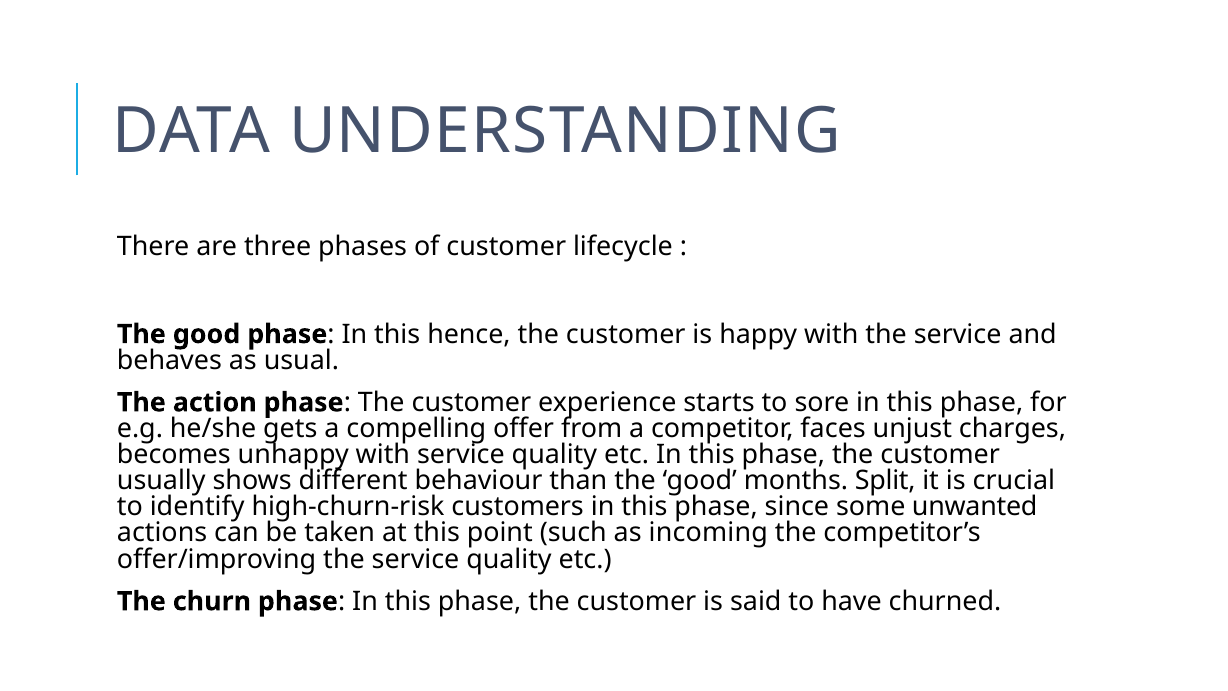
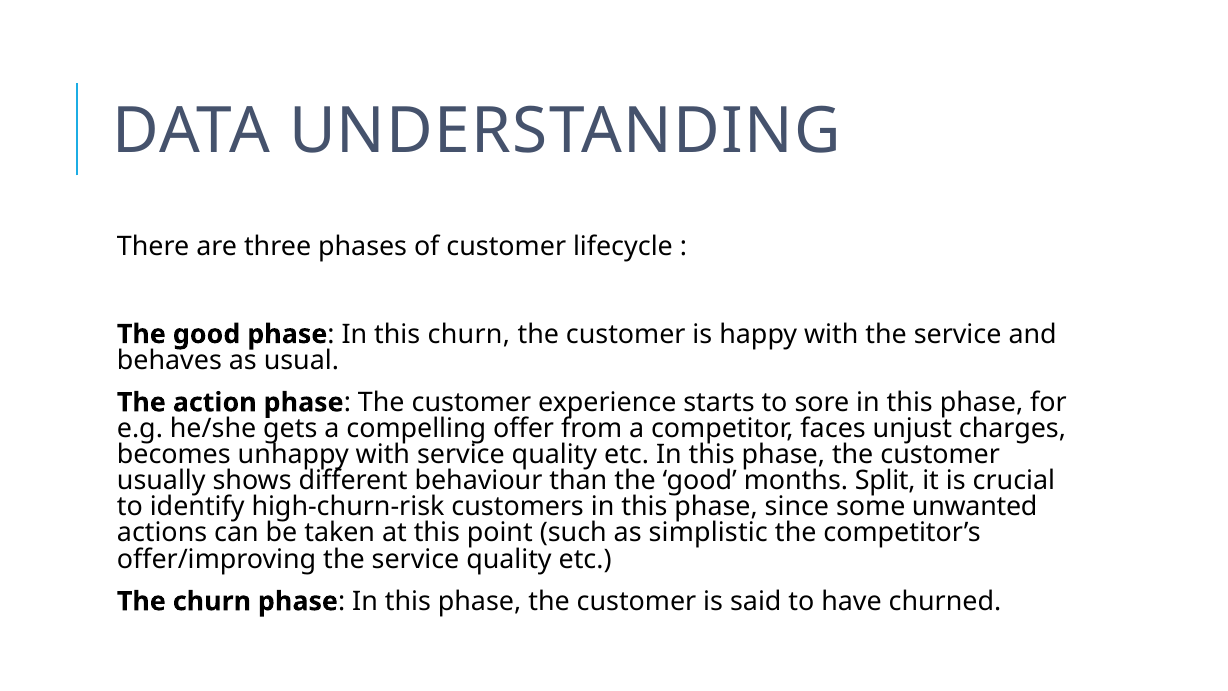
this hence: hence -> churn (469, 334)
incoming: incoming -> simplistic (708, 533)
